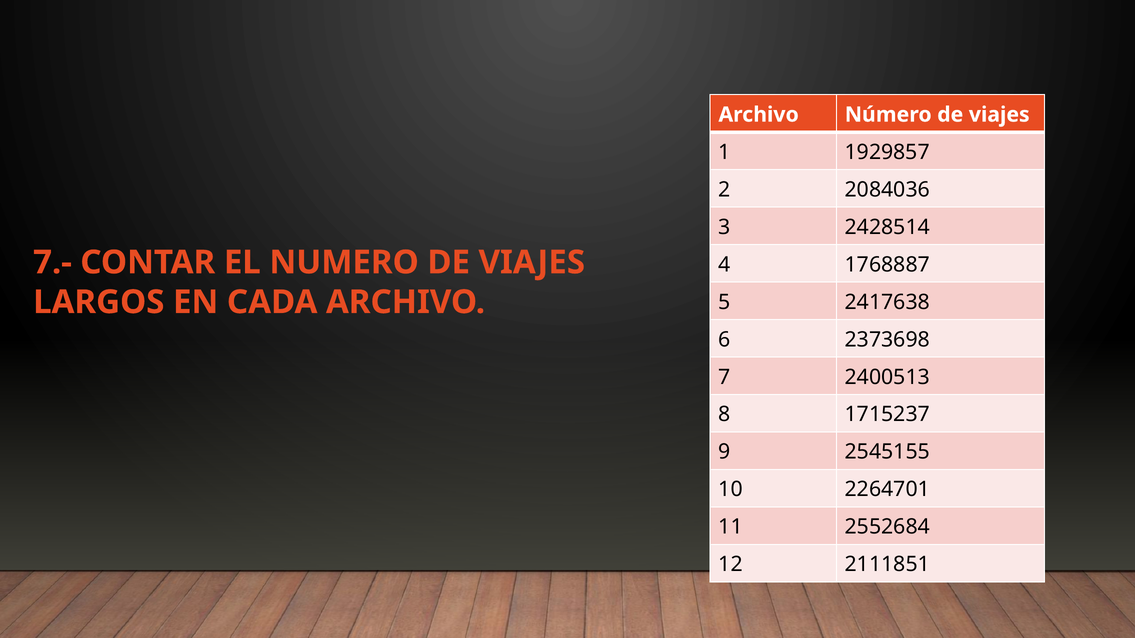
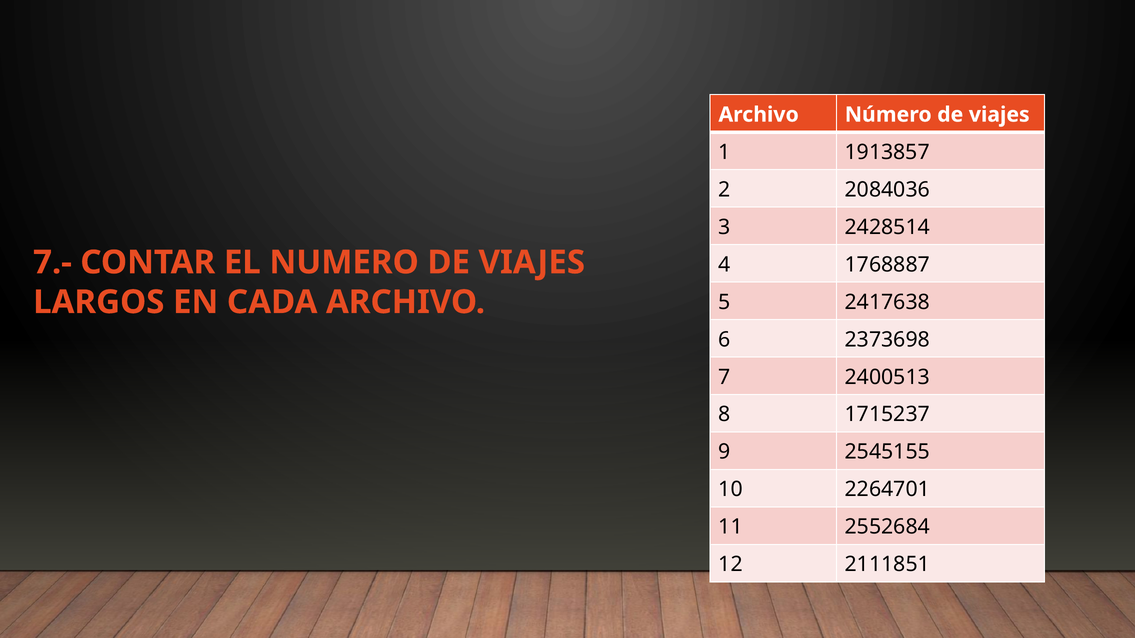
1929857: 1929857 -> 1913857 (887, 152)
